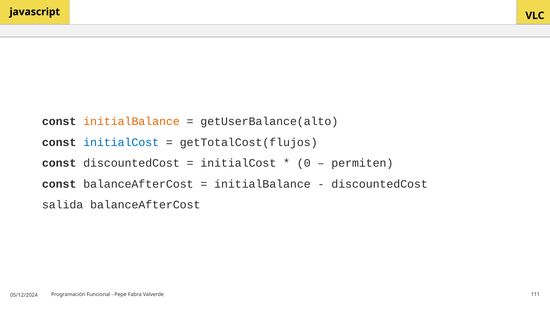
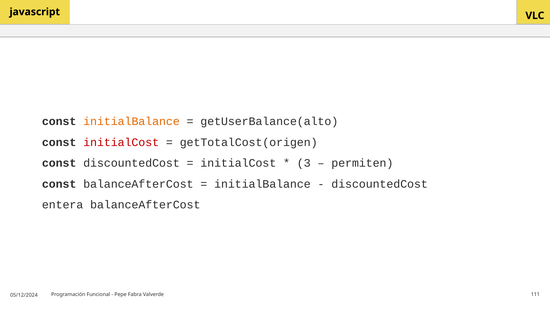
initialCost colour: blue -> red (121, 142)
getTotalCost(flujos: getTotalCost(flujos -> getTotalCost(origen (249, 142)
0: 0 -> 3 (304, 163)
salida: salida -> entera (63, 205)
